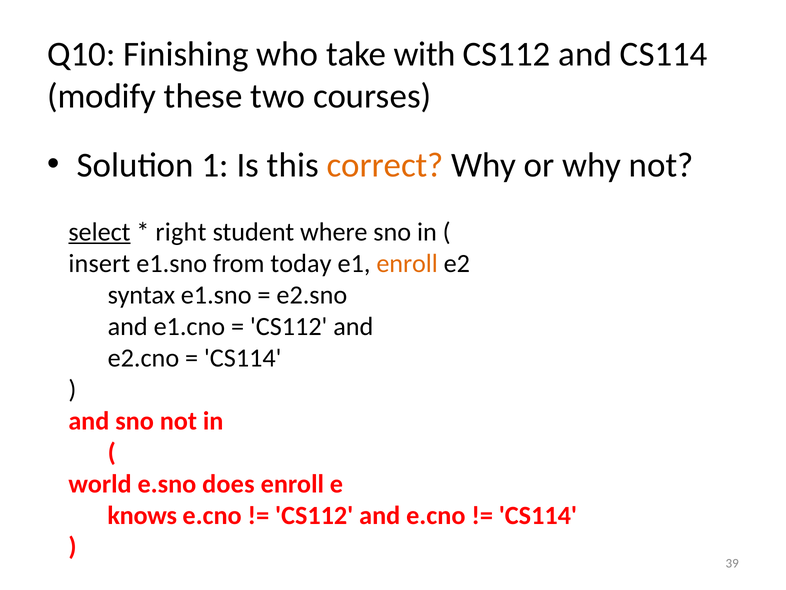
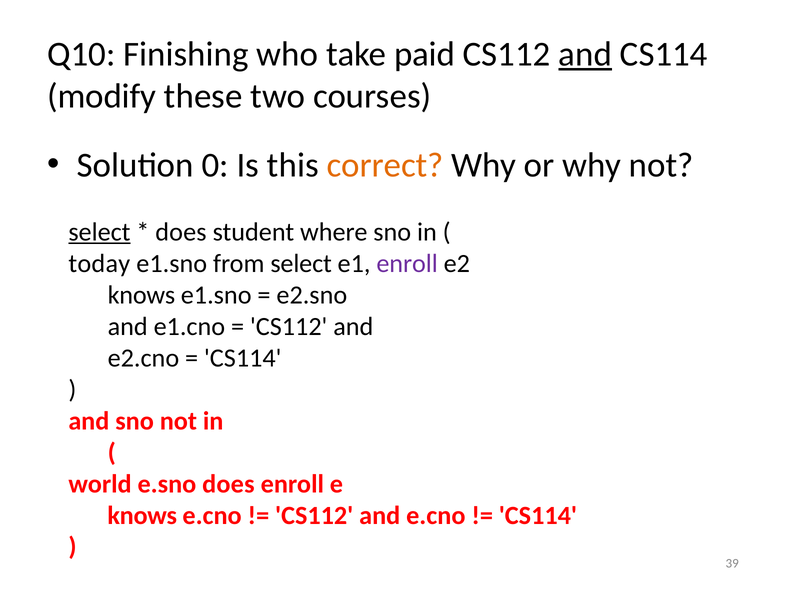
with: with -> paid (425, 54)
and underline: none -> present (585, 54)
1: 1 -> 0 (215, 165)
right: right -> does (181, 232)
insert: insert -> today (99, 263)
from today: today -> select (301, 263)
enroll colour: orange -> purple (407, 263)
syntax: syntax -> knows (141, 295)
